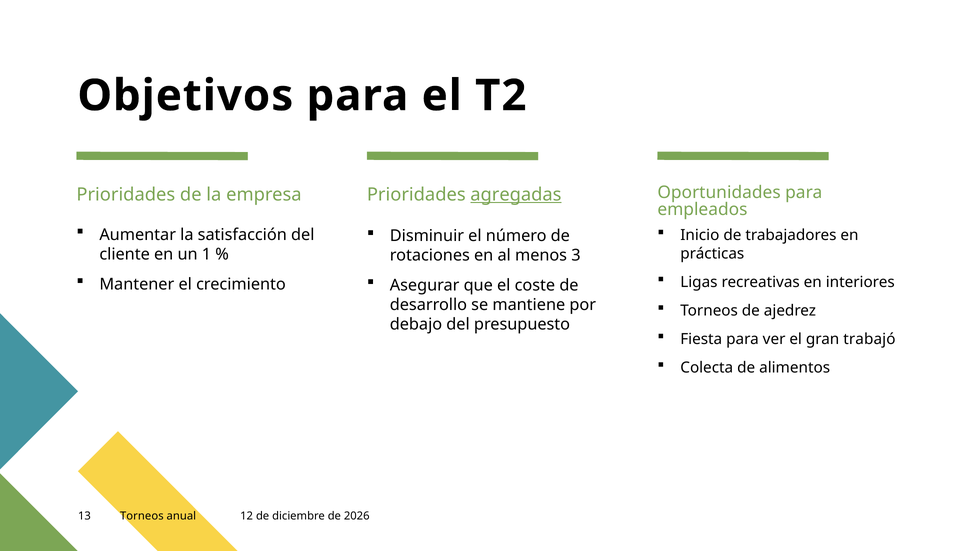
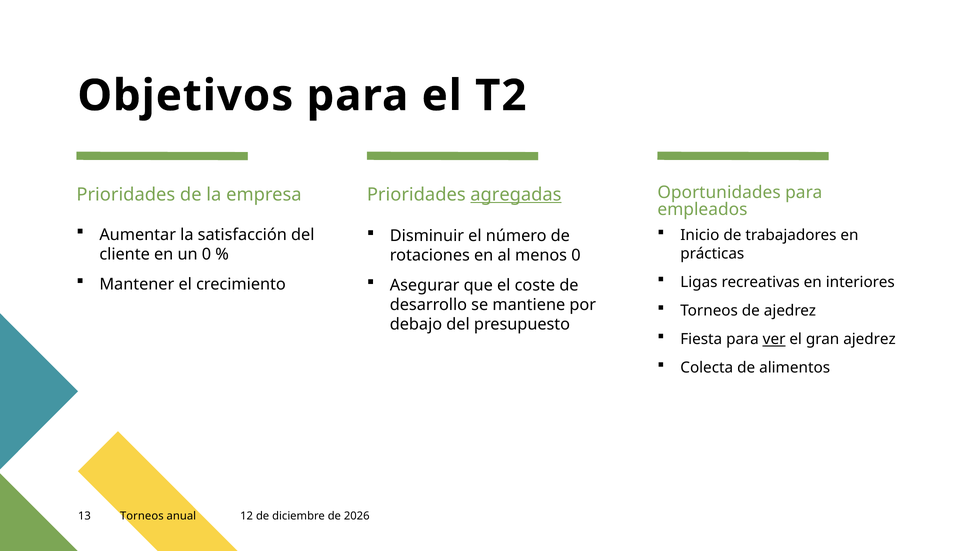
un 1: 1 -> 0 (207, 254)
menos 3: 3 -> 0 (576, 255)
ver underline: none -> present (774, 339)
gran trabajó: trabajó -> ajedrez (870, 339)
